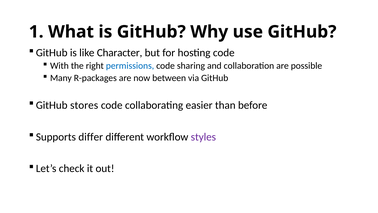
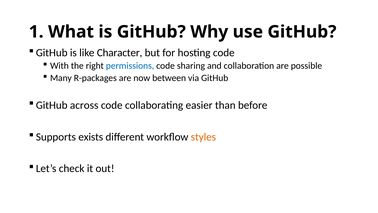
stores: stores -> across (84, 105)
differ: differ -> exists (91, 137)
styles colour: purple -> orange (203, 137)
